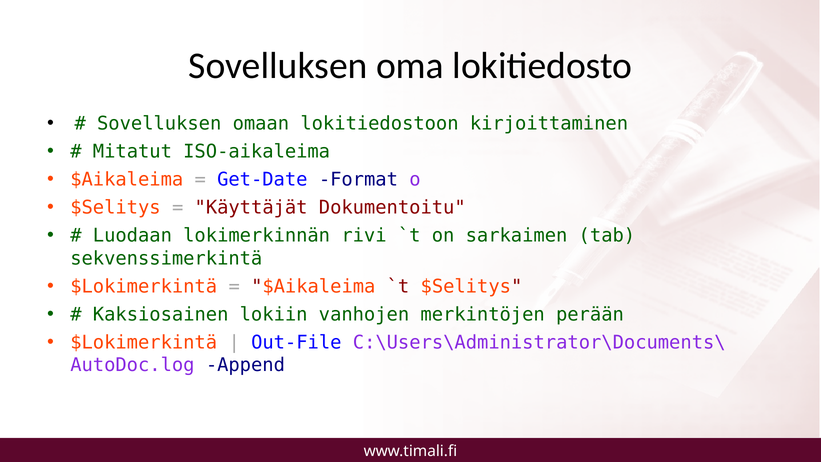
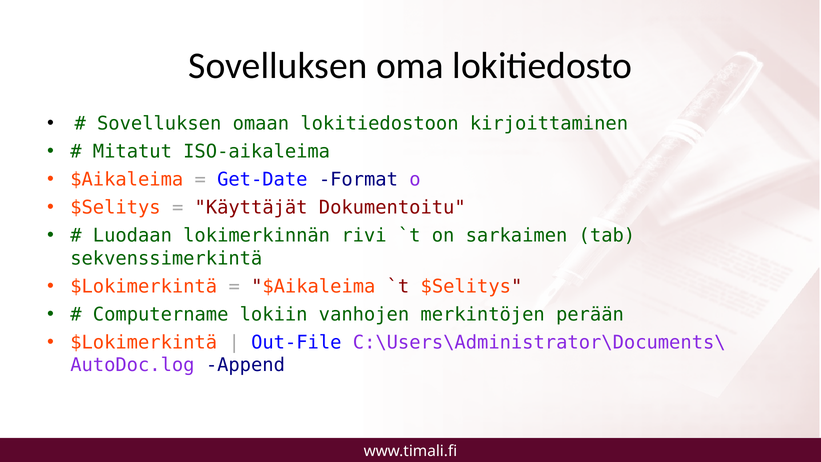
Kaksiosainen: Kaksiosainen -> Computername (161, 314)
